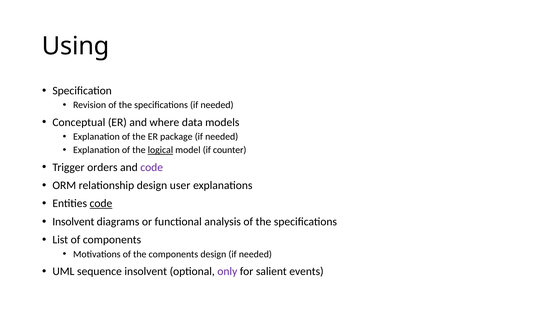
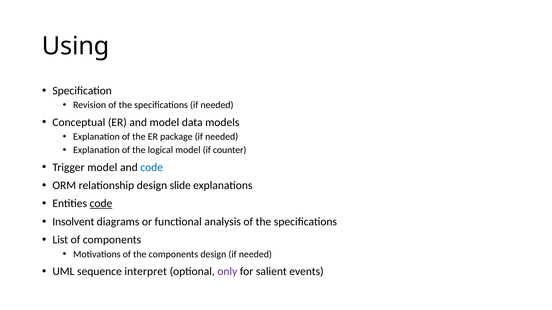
and where: where -> model (164, 122)
logical underline: present -> none (160, 150)
Trigger orders: orders -> model (102, 168)
code colour: purple -> blue (152, 168)
user: user -> slide (180, 186)
sequence insolvent: insolvent -> interpret (146, 272)
